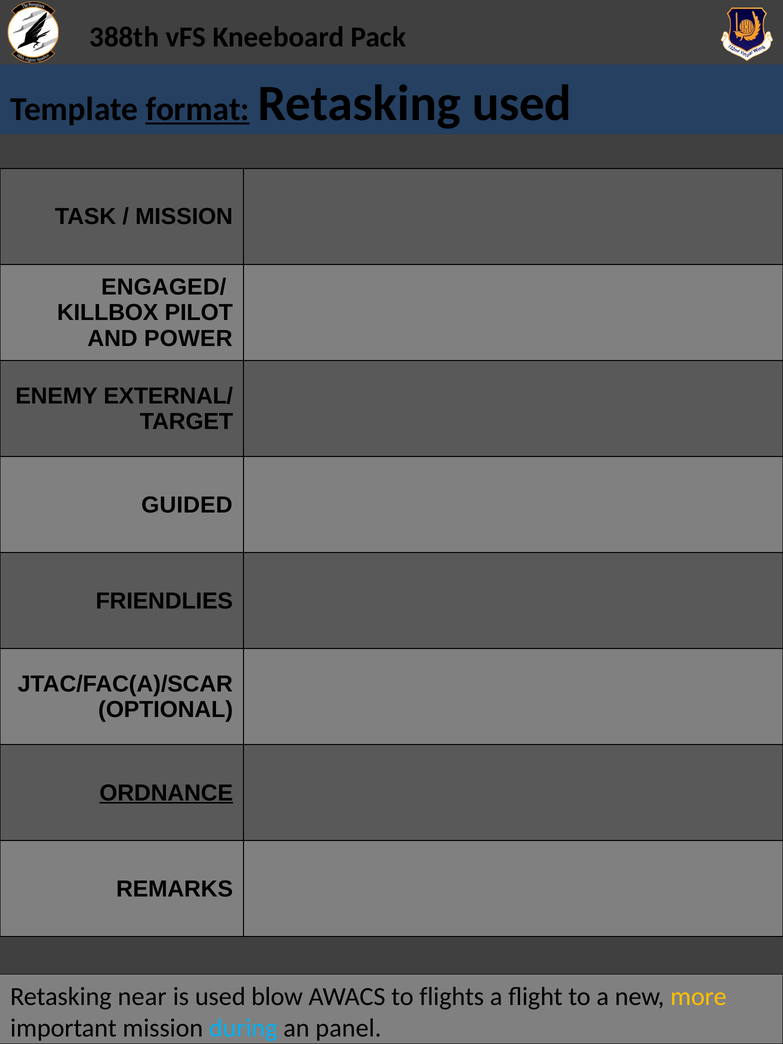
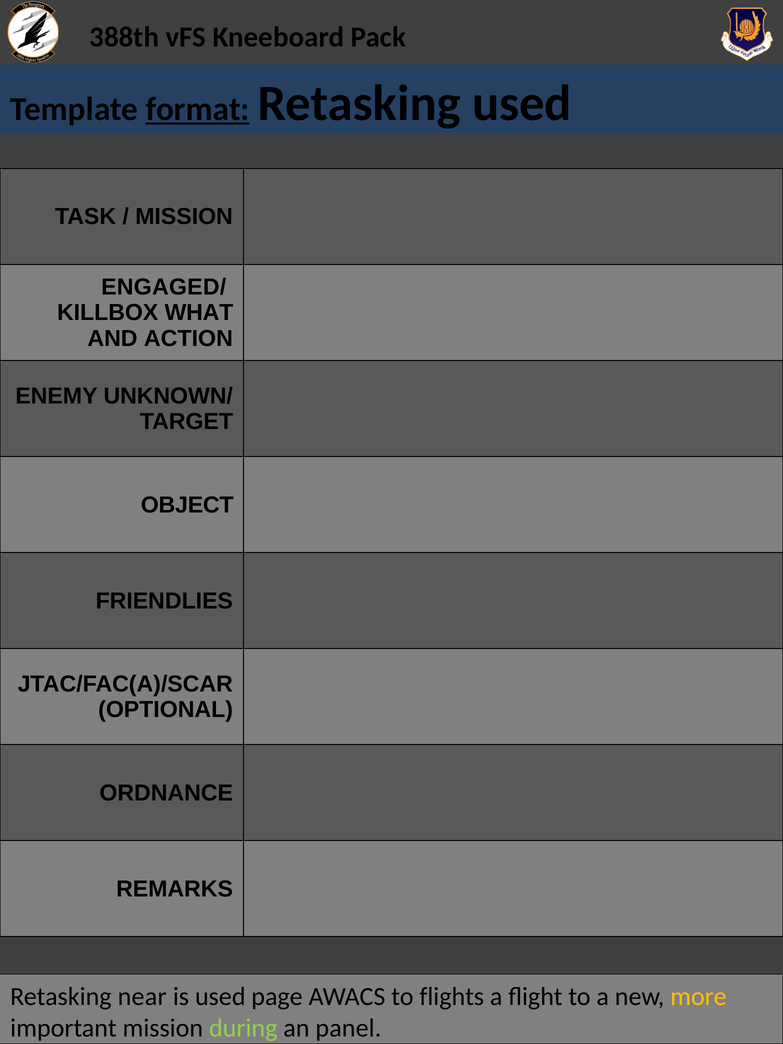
PILOT: PILOT -> WHAT (199, 313)
POWER: POWER -> ACTION (188, 339)
EXTERNAL/: EXTERNAL/ -> UNKNOWN/ (168, 396)
GUIDED: GUIDED -> OBJECT (187, 505)
ORDNANCE underline: present -> none (166, 793)
blow: blow -> page (277, 997)
during colour: light blue -> light green (243, 1028)
